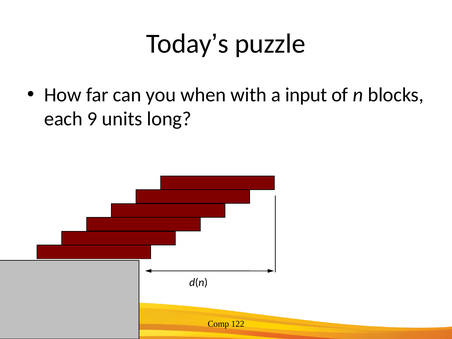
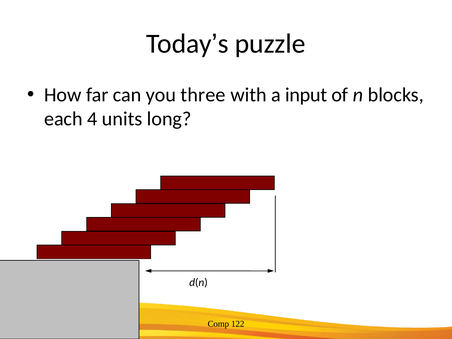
when: when -> three (203, 95)
9: 9 -> 4 (92, 119)
